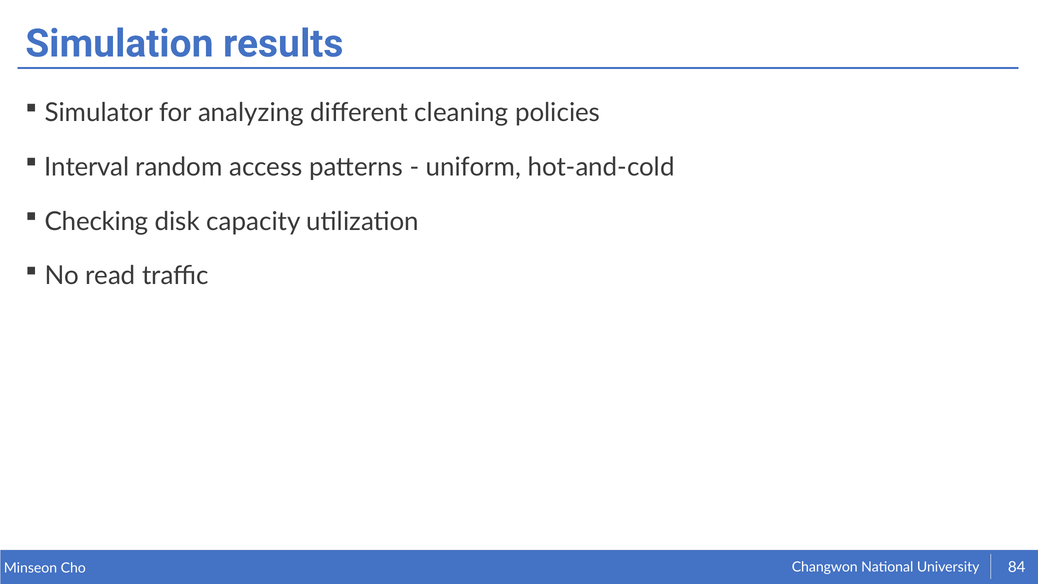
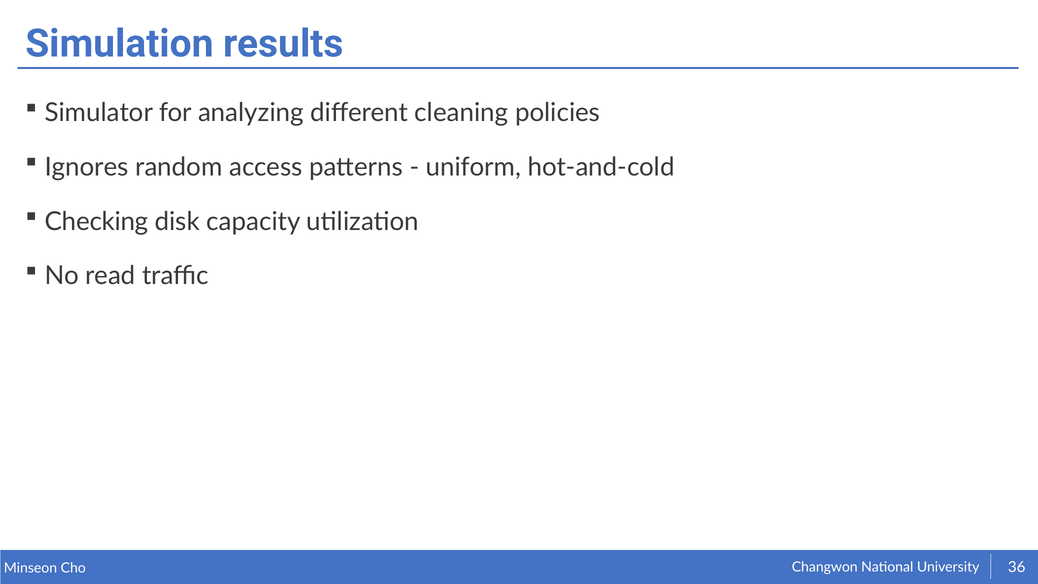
Interval: Interval -> Ignores (87, 167)
84: 84 -> 36 (1017, 567)
